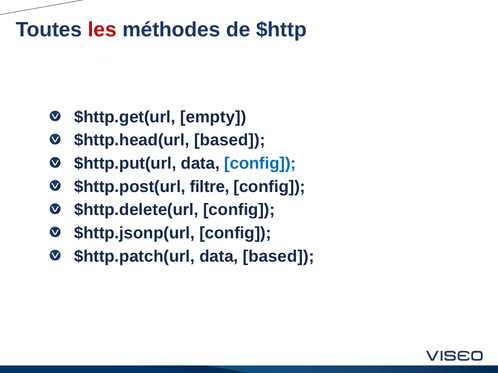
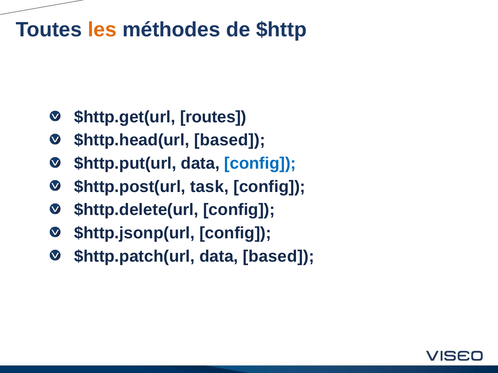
les colour: red -> orange (102, 30)
empty: empty -> routes (213, 117)
filtre: filtre -> task (209, 187)
